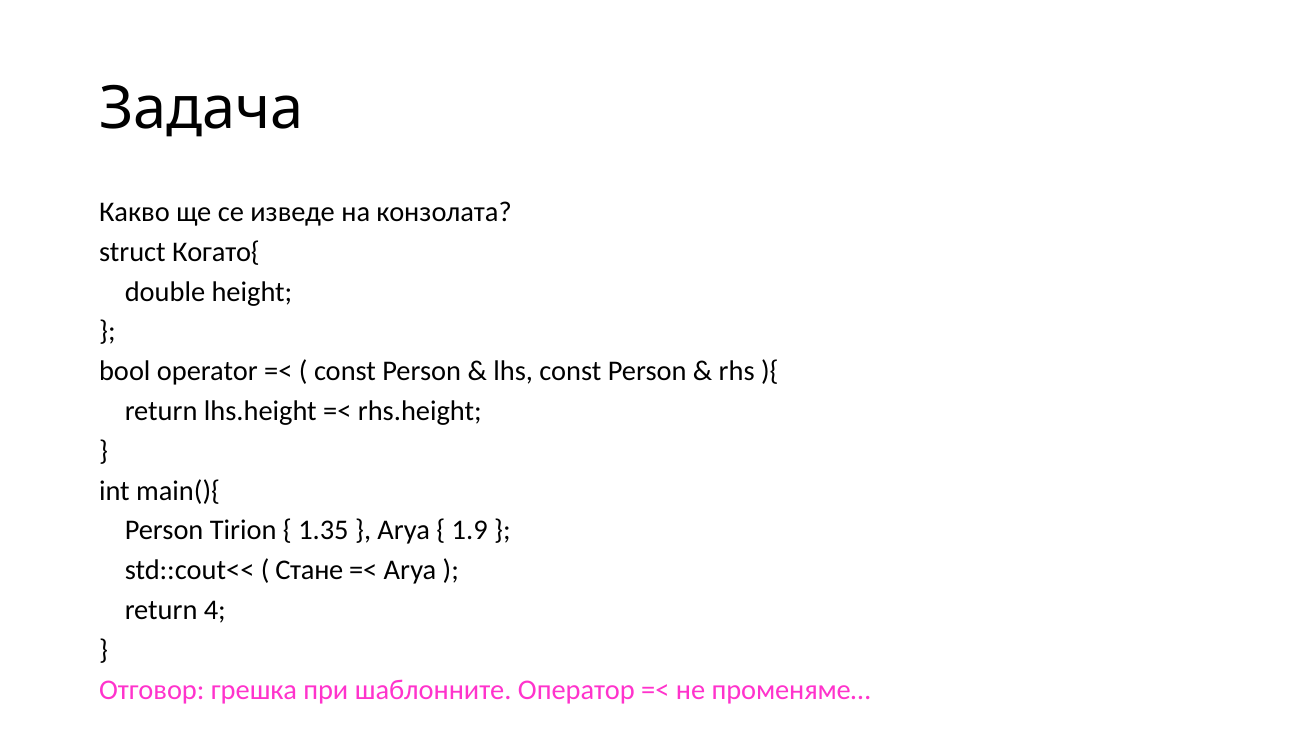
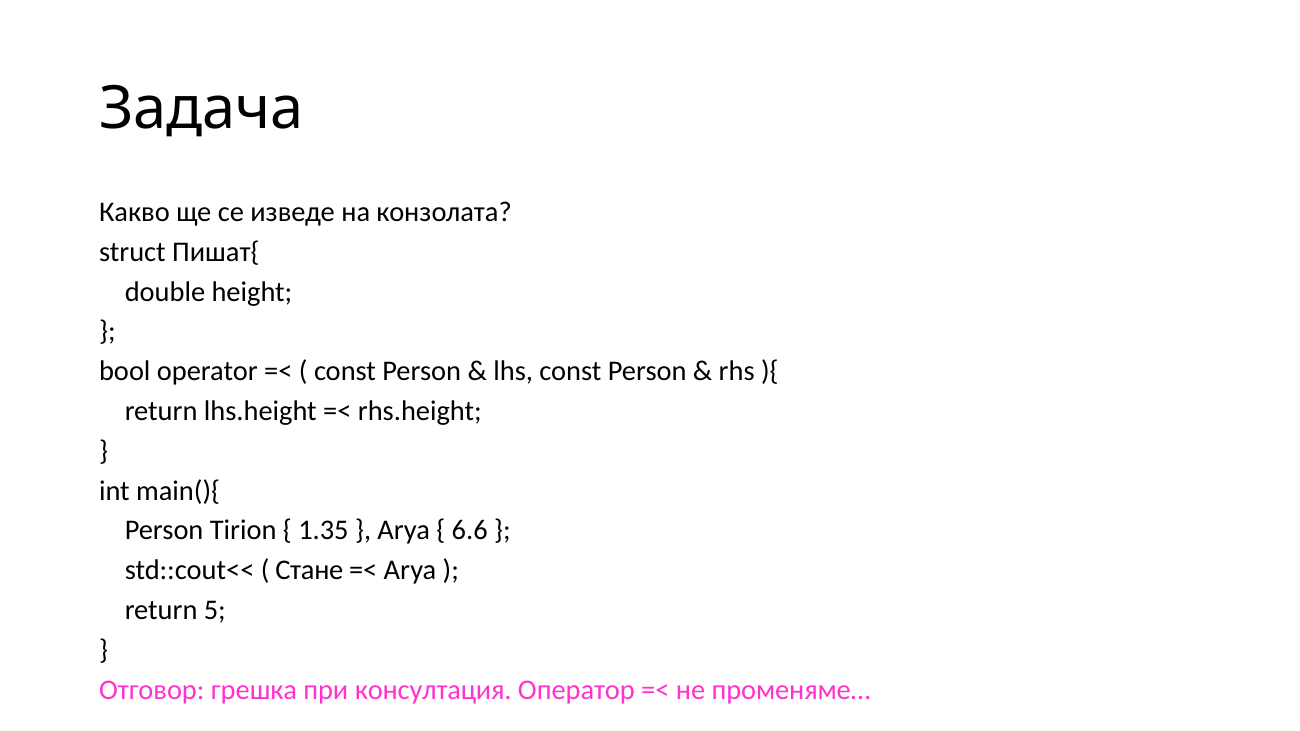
Когато{: Когато{ -> Пишат{ (216, 252)
1.9: 1.9 -> 6.6 (470, 531)
4: 4 -> 5 (215, 610)
шаблонните: шаблонните -> консултация (433, 690)
